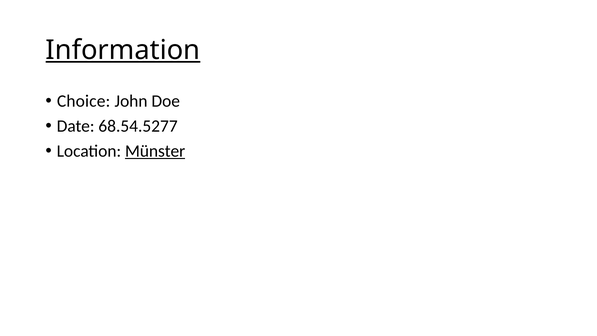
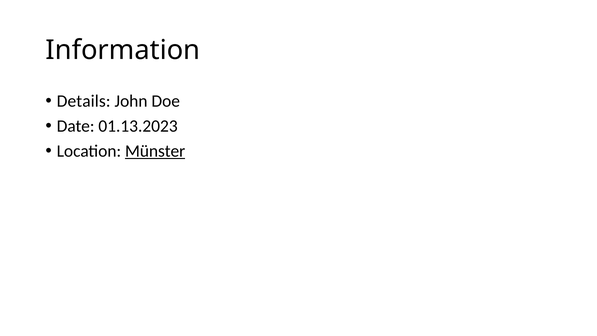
Information underline: present -> none (123, 50)
Choice: Choice -> Details (84, 101)
68.54.5277: 68.54.5277 -> 01.13.2023 (138, 126)
